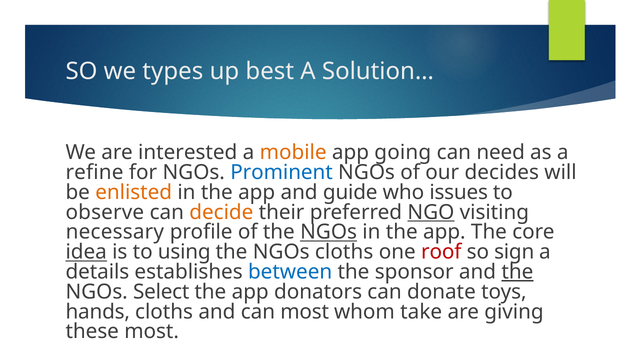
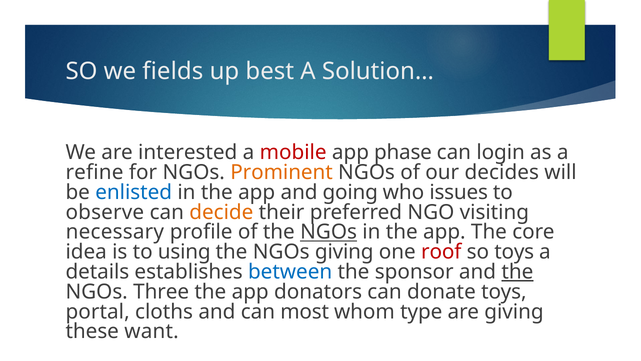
types: types -> fields (173, 71)
mobile colour: orange -> red (293, 152)
going: going -> phase (403, 152)
need: need -> login (501, 152)
Prominent colour: blue -> orange (282, 172)
enlisted colour: orange -> blue (134, 192)
guide: guide -> going (350, 192)
NGO underline: present -> none (431, 212)
idea underline: present -> none (86, 252)
NGOs cloths: cloths -> giving (344, 252)
so sign: sign -> toys (514, 252)
Select: Select -> Three (161, 291)
hands: hands -> portal (98, 311)
take: take -> type (421, 311)
these most: most -> want (152, 331)
